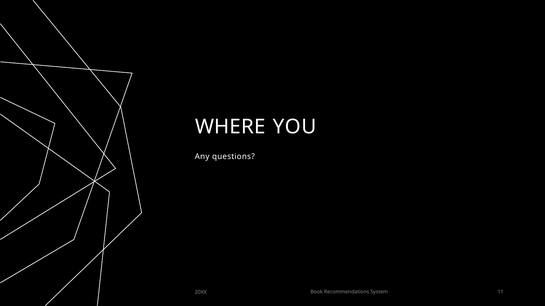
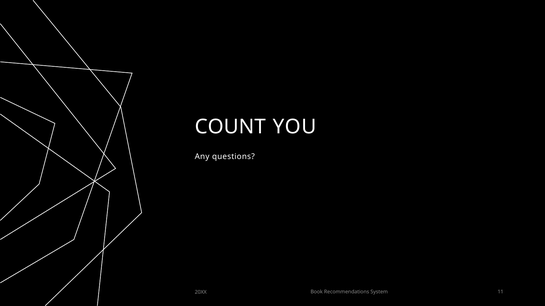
WHERE: WHERE -> COUNT (230, 127)
